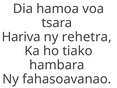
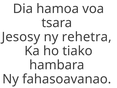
Hariva: Hariva -> Jesosy (21, 37)
